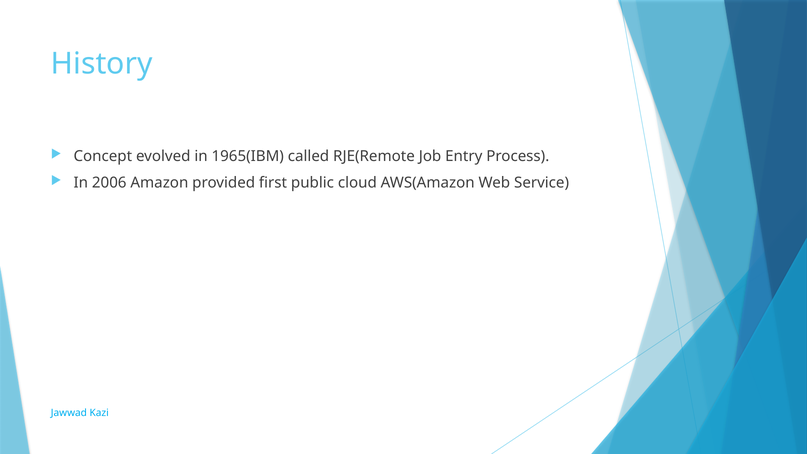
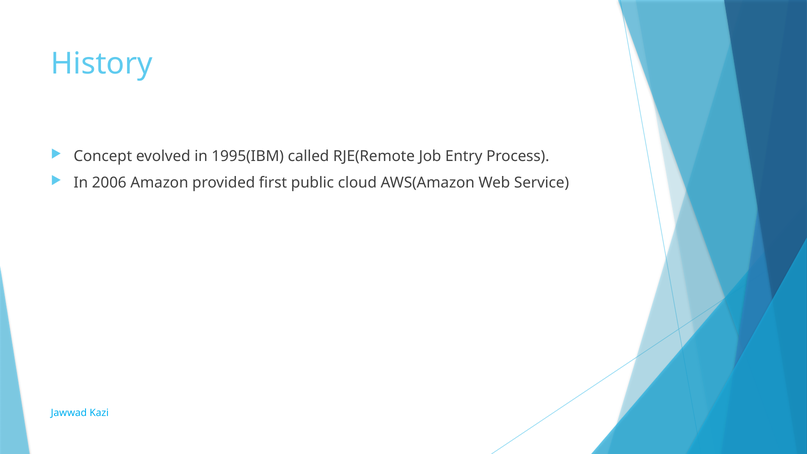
1965(IBM: 1965(IBM -> 1995(IBM (248, 156)
